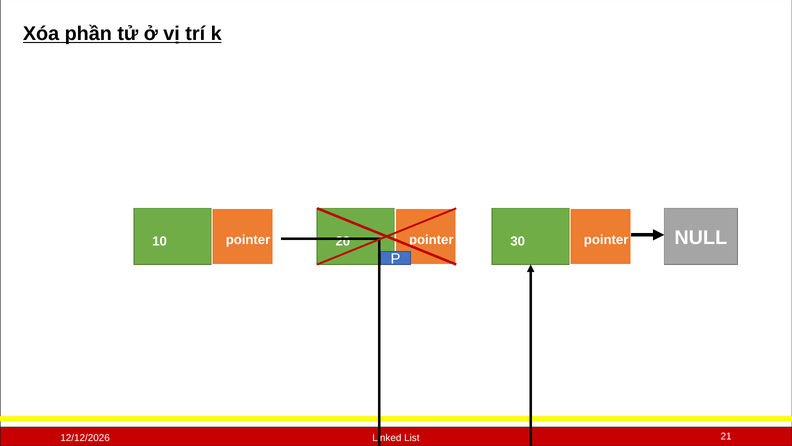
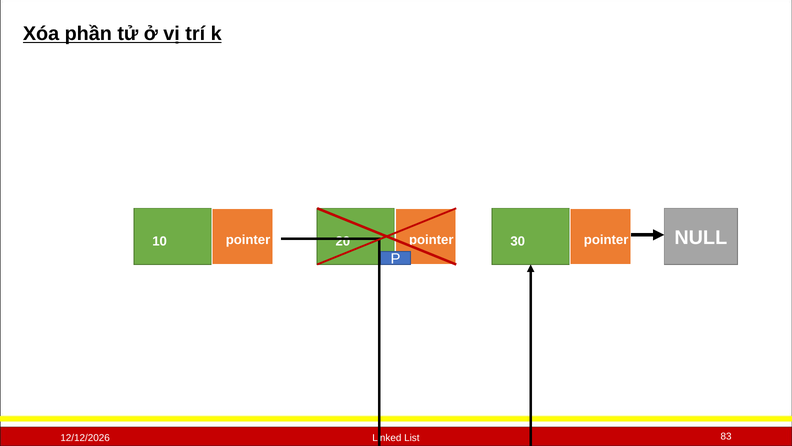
21: 21 -> 83 (726, 436)
